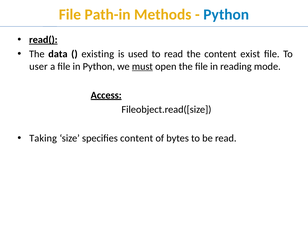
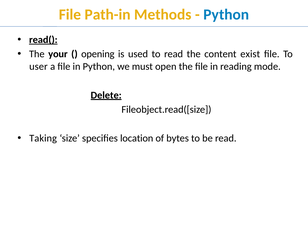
data: data -> your (58, 54)
existing: existing -> opening (98, 54)
must underline: present -> none (142, 66)
Access: Access -> Delete (106, 95)
specifies content: content -> location (137, 138)
